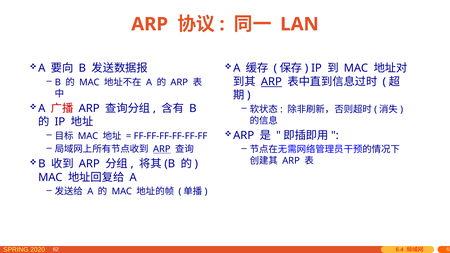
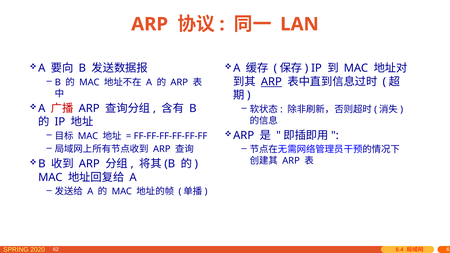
ARP underline: present -> none (162, 149)
